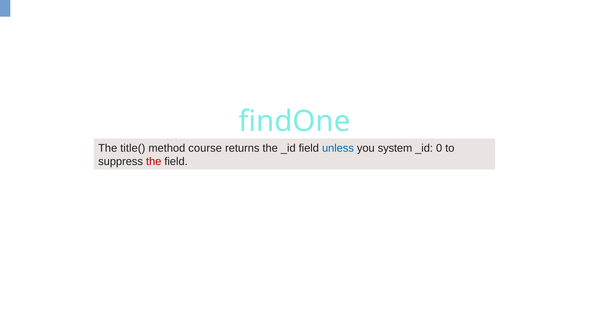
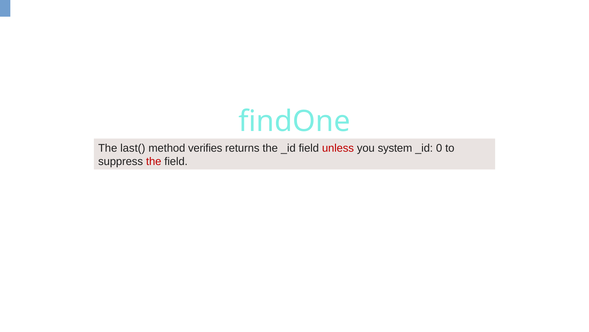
title(: title( -> last( (133, 148)
course: course -> verifies (205, 148)
unless colour: blue -> red (338, 148)
